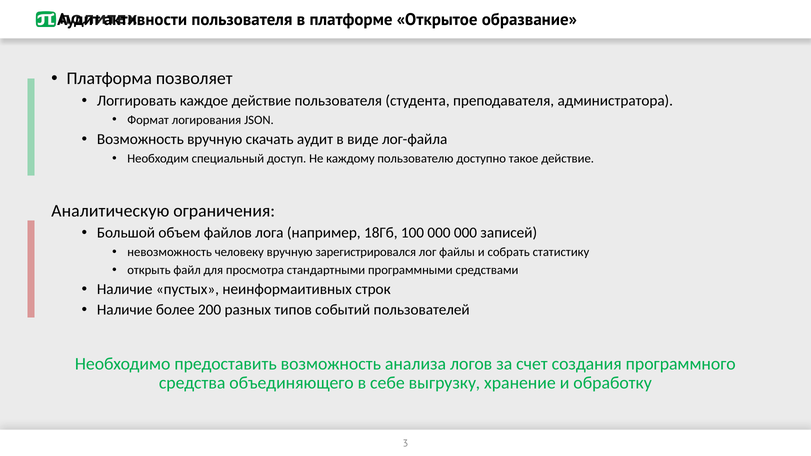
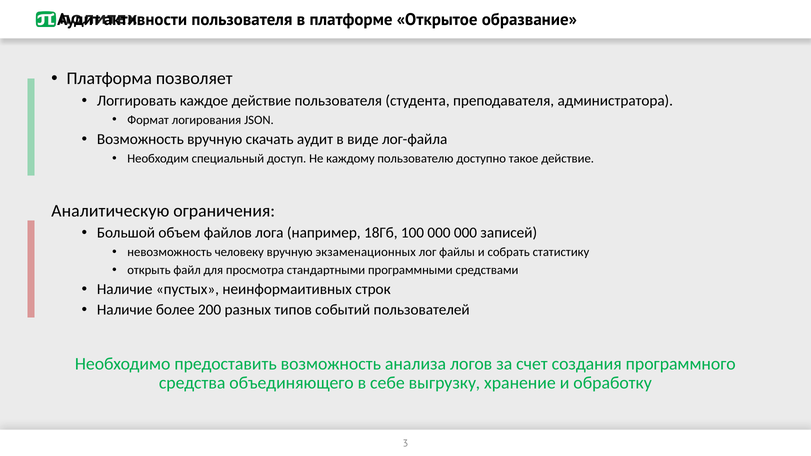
зарегистрировался: зарегистрировался -> экзаменационных (366, 252)
